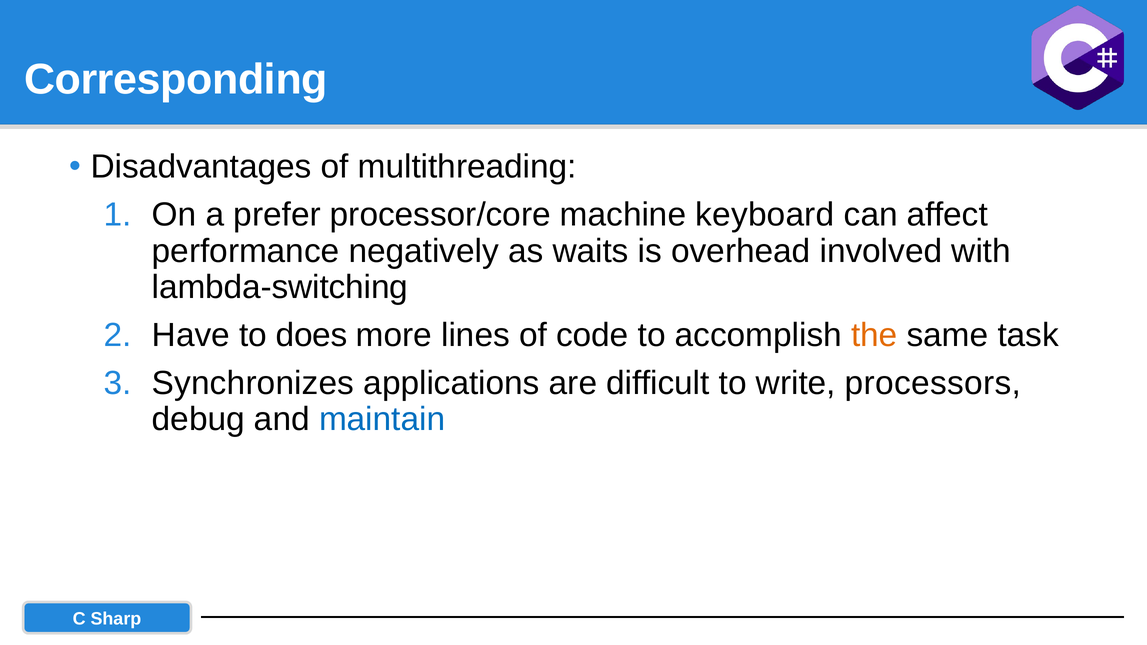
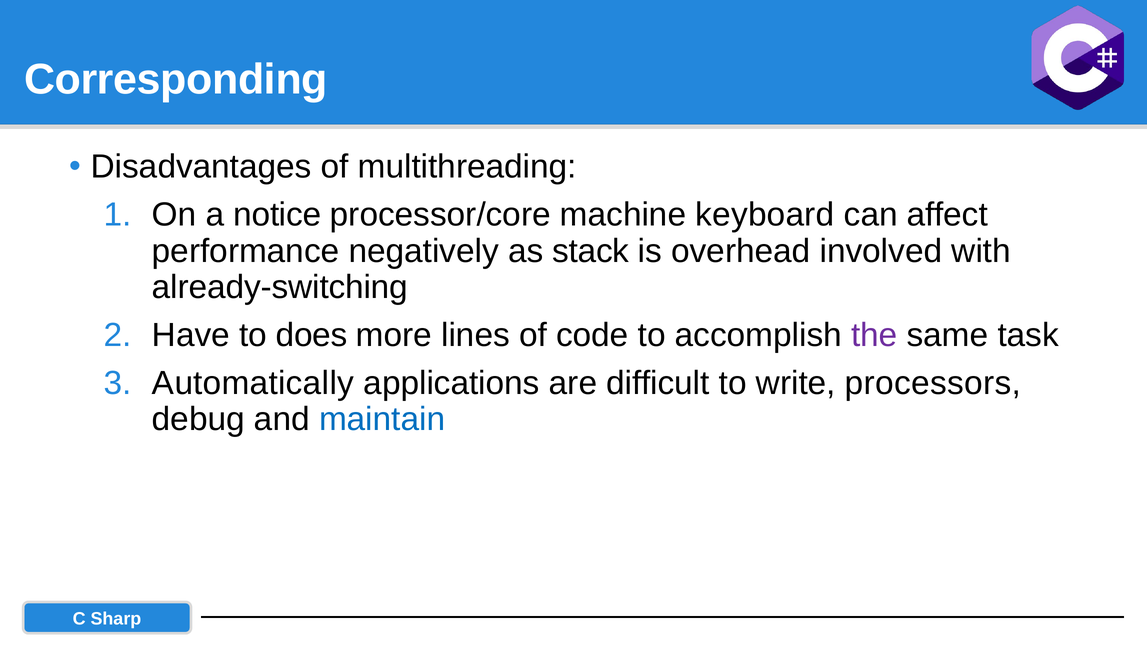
prefer: prefer -> notice (277, 215)
waits: waits -> stack (591, 251)
lambda-switching: lambda-switching -> already-switching (280, 287)
the colour: orange -> purple (874, 335)
Synchronizes: Synchronizes -> Automatically (253, 383)
